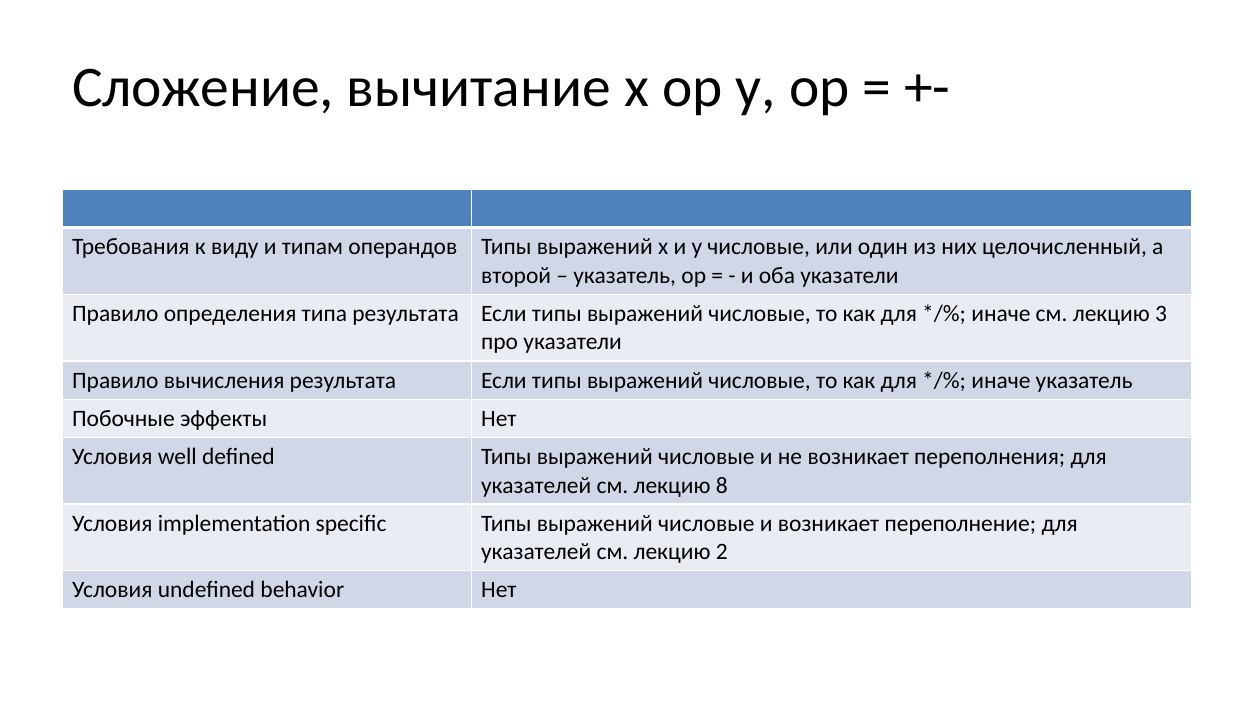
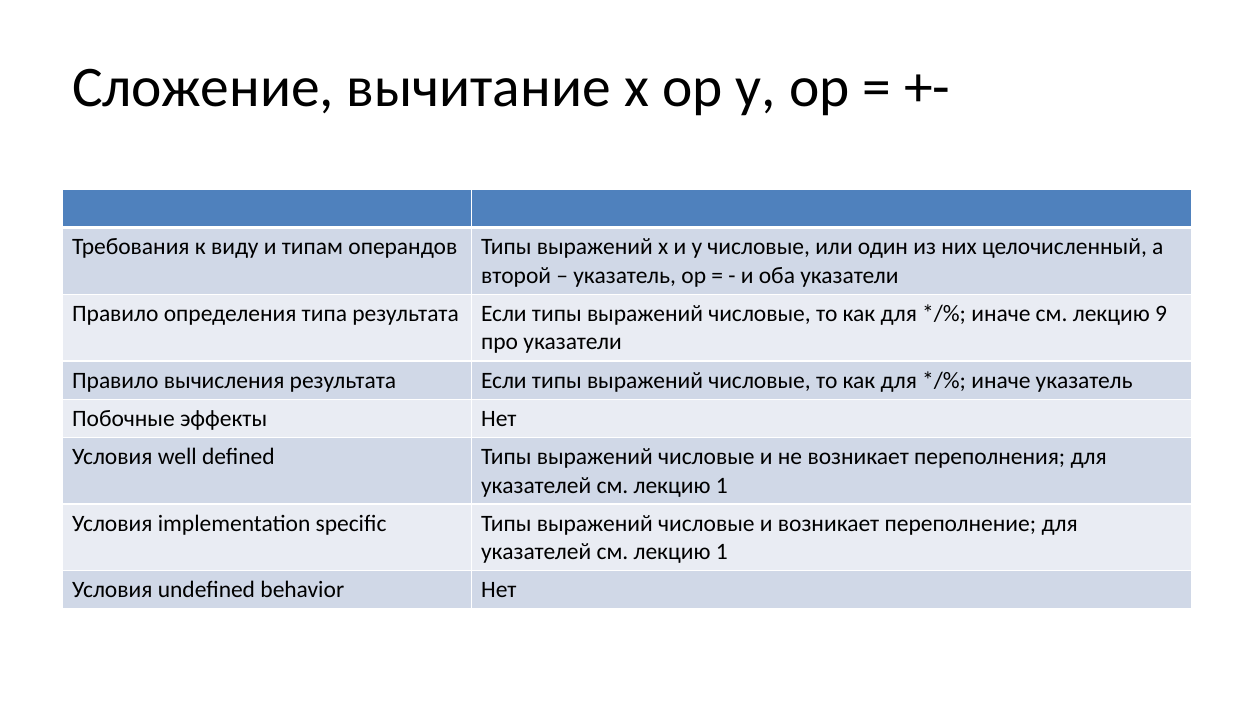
3: 3 -> 9 (1161, 314)
8: 8 -> 1 (722, 486)
2: 2 -> 1 (722, 552)
